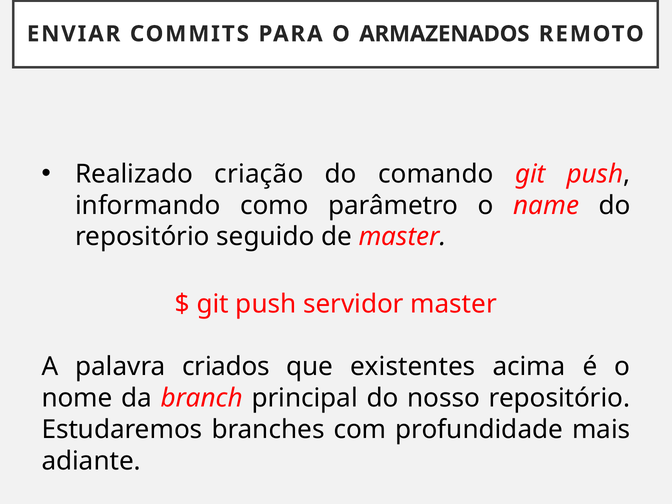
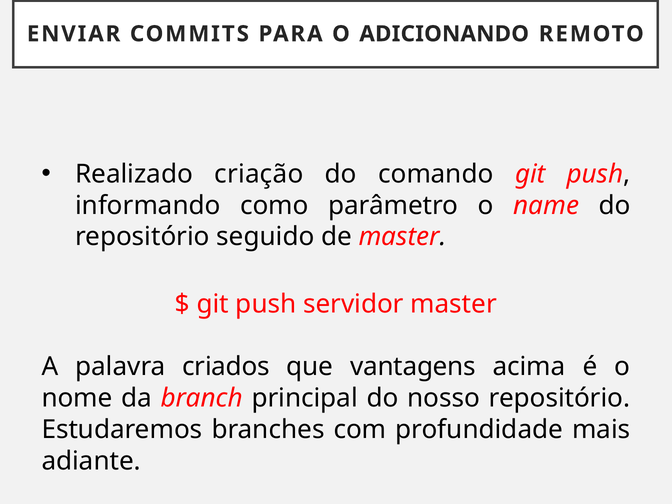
ARMAZENADOS: ARMAZENADOS -> ADICIONANDO (444, 34)
existentes: existentes -> vantagens (413, 367)
